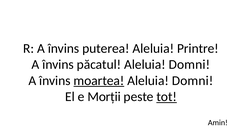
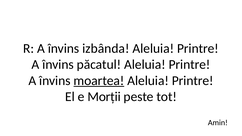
puterea: puterea -> izbânda (106, 48)
păcatul Aleluia Domni: Domni -> Printre (189, 65)
Domni: Domni -> Printre (193, 81)
tot underline: present -> none (167, 97)
